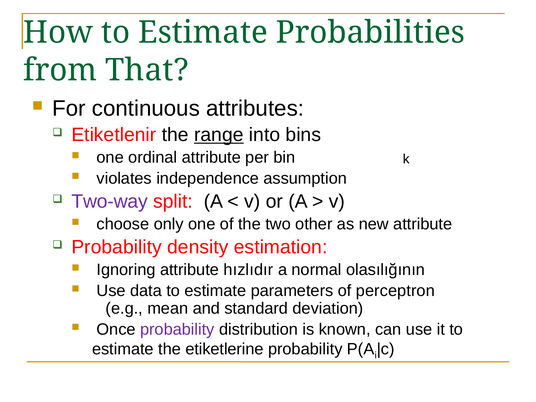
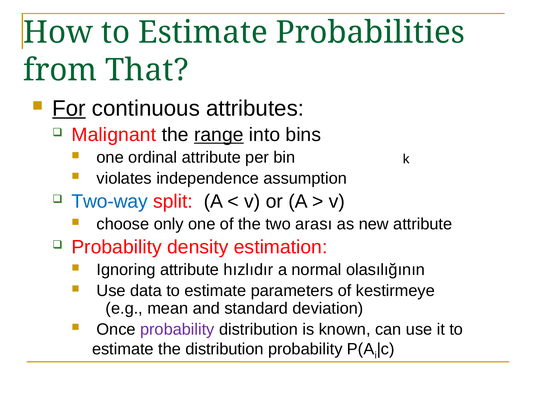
For underline: none -> present (69, 108)
Etiketlenir: Etiketlenir -> Malignant (114, 135)
Two-way colour: purple -> blue (110, 201)
other: other -> arası (314, 224)
perceptron: perceptron -> kestirmeye (395, 291)
the etiketlerine: etiketlerine -> distribution (225, 349)
